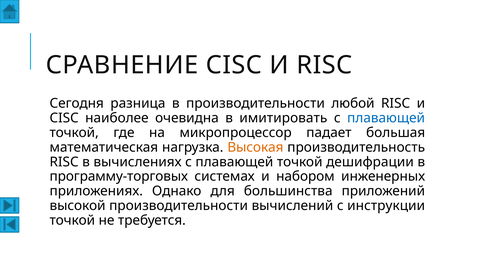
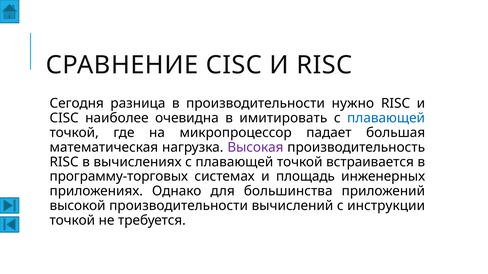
любой: любой -> нужно (353, 104)
Высокая colour: orange -> purple (255, 148)
дешифрации: дешифрации -> встраивается (370, 162)
набором: набором -> площадь (305, 177)
